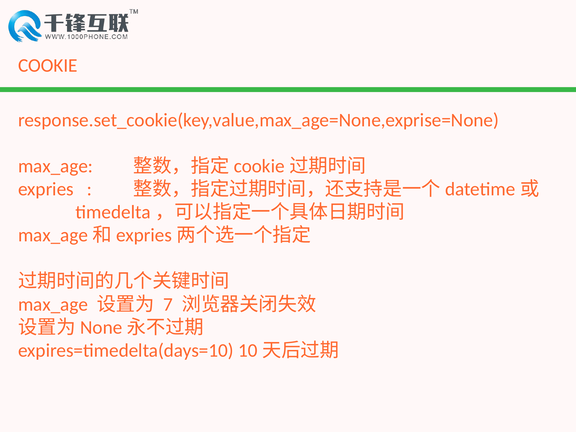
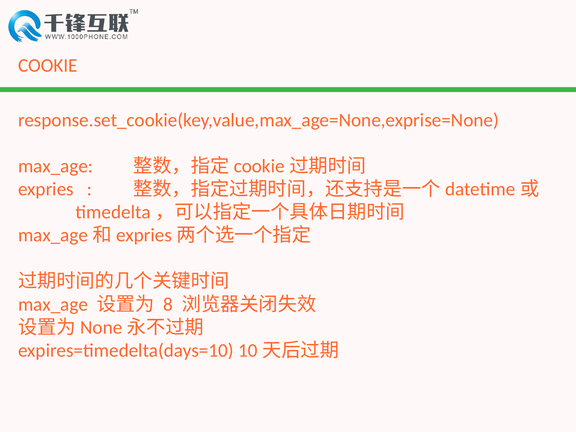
7: 7 -> 8 (168, 304)
